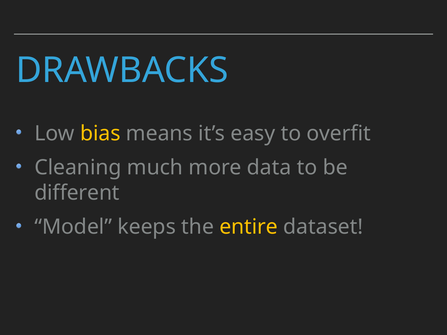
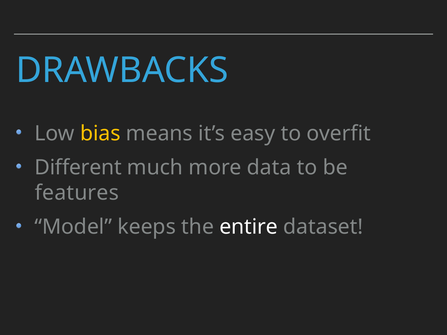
Cleaning: Cleaning -> Different (78, 168)
different: different -> features (77, 193)
entire colour: yellow -> white (249, 227)
